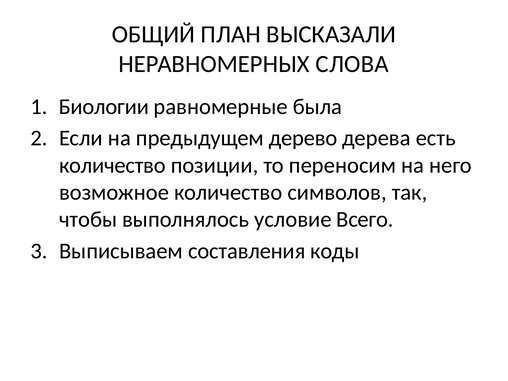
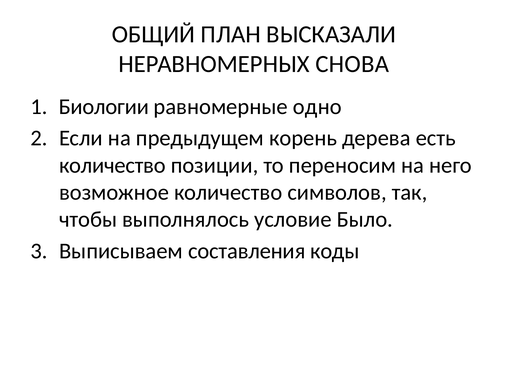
СЛОВА: СЛОВА -> СНОВА (352, 64)
была: была -> одно (317, 107)
дерево: дерево -> корень (303, 138)
Всего: Всего -> Было (365, 219)
